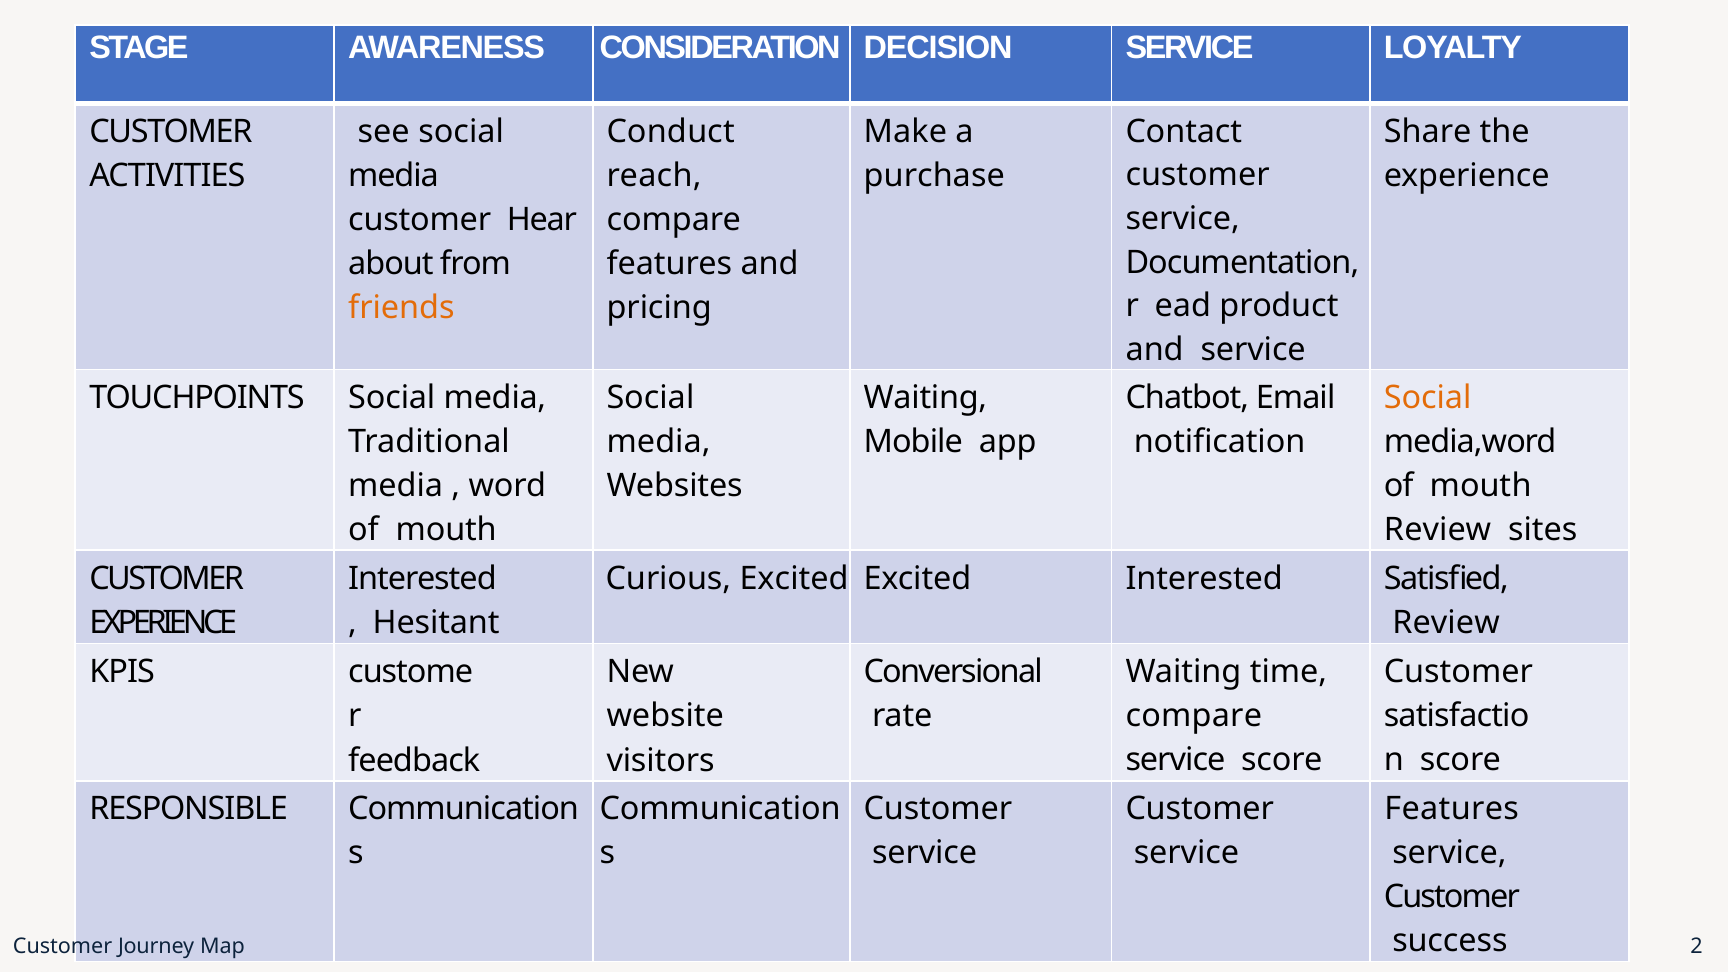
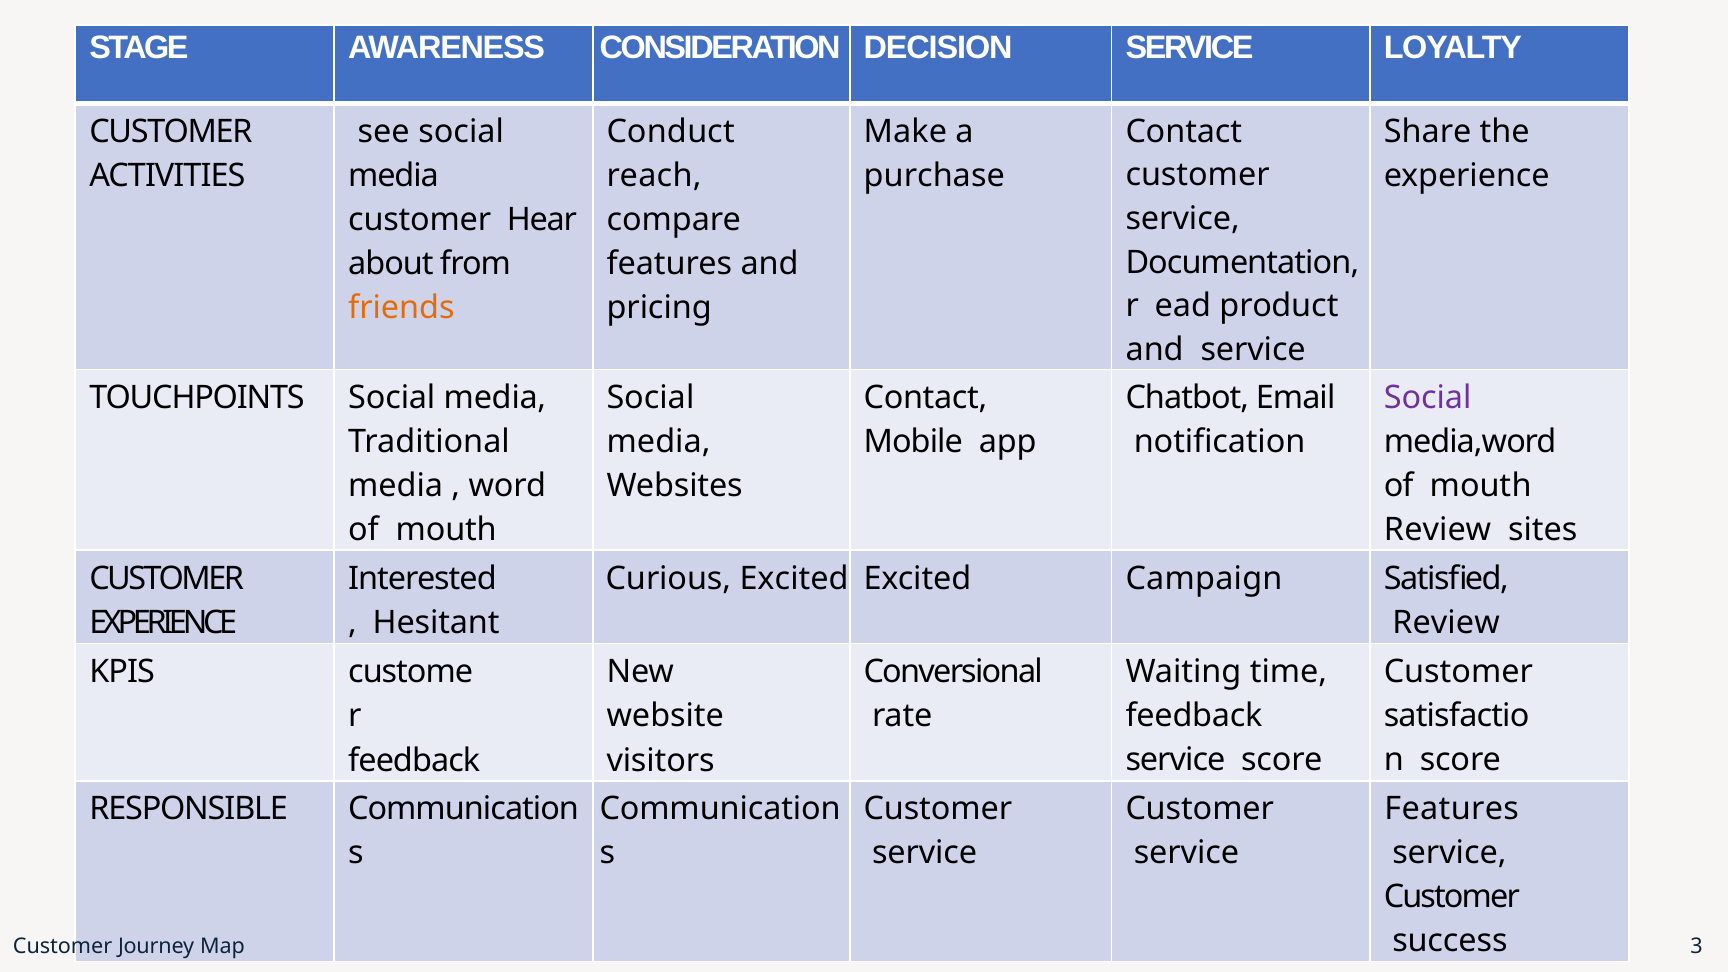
Waiting: Waiting -> Contact (925, 398)
Social colour: orange -> purple (1428, 398)
Excited Interested: Interested -> Campaign (1204, 579)
compare: compare -> feedback (1194, 715)
2: 2 -> 3 (1697, 946)
